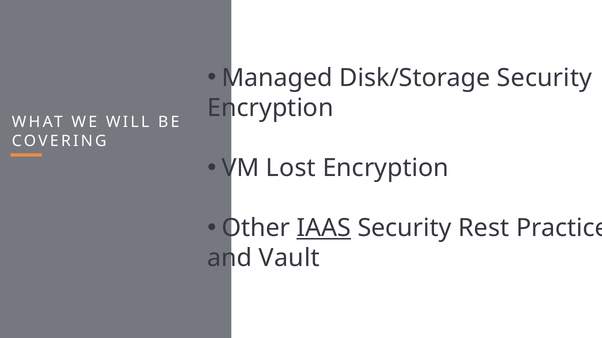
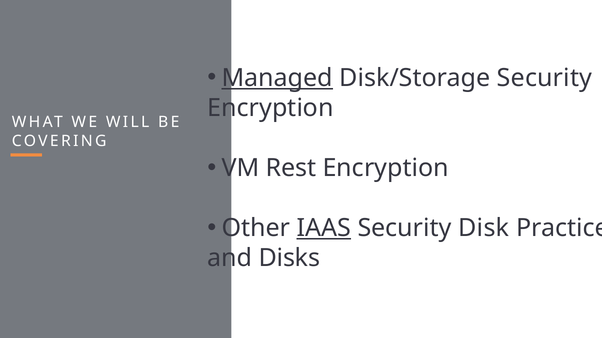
Managed underline: none -> present (277, 78)
Lost: Lost -> Rest (291, 168)
Rest: Rest -> Disk (484, 229)
Vault: Vault -> Disks (290, 259)
